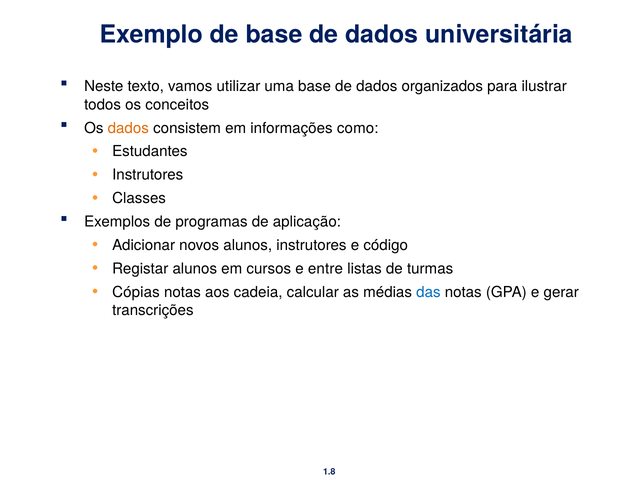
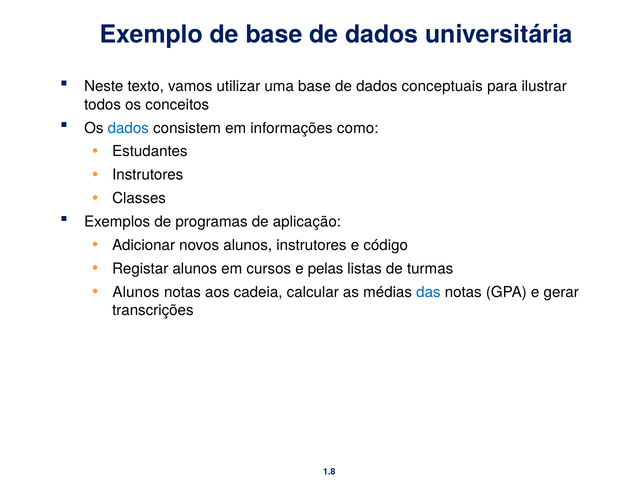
organizados: organizados -> conceptuais (442, 86)
dados colour: orange -> blue (128, 128)
entre: entre -> pelas (326, 269)
Cópias: Cópias -> Alunos (136, 292)
